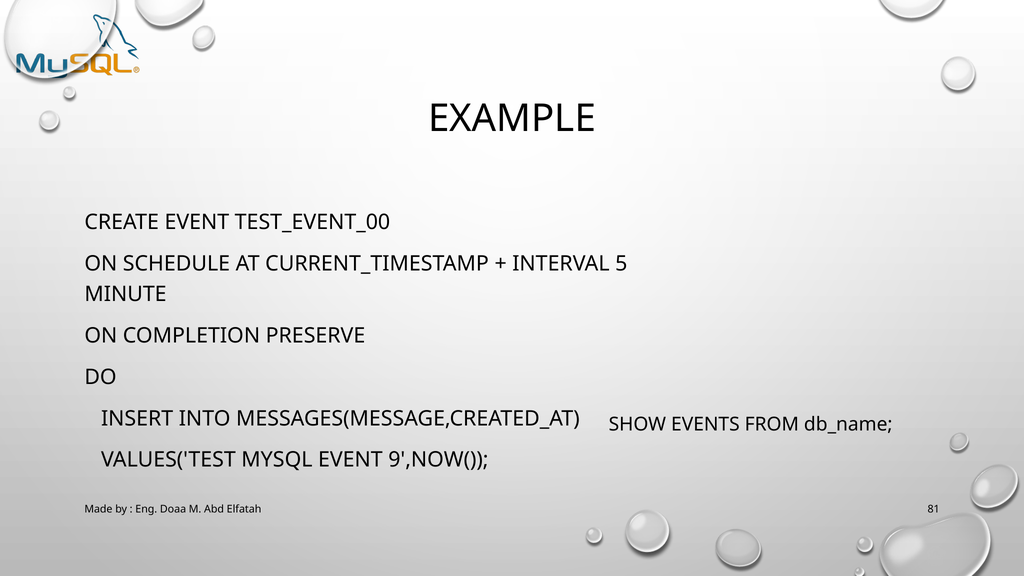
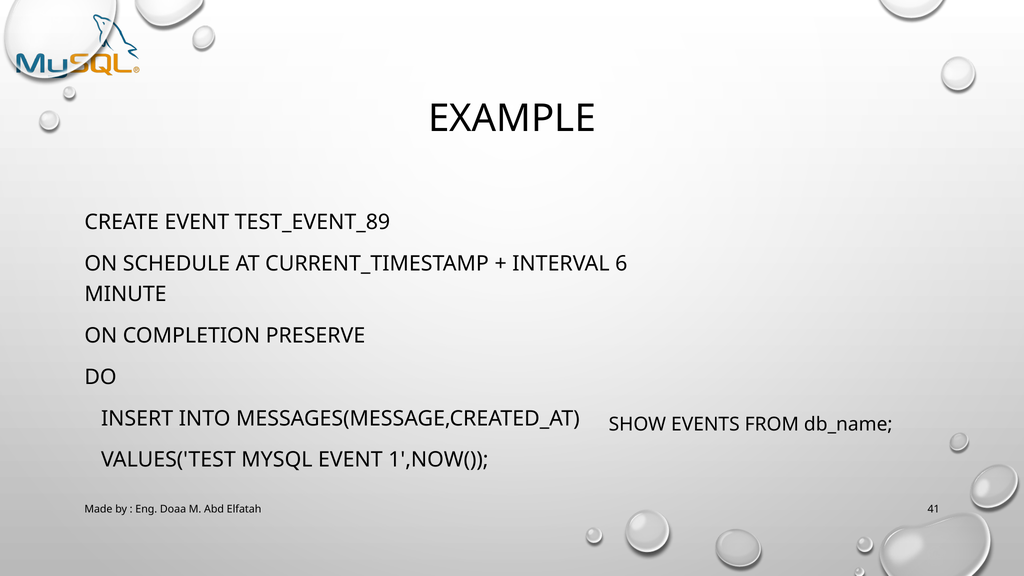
TEST_EVENT_00: TEST_EVENT_00 -> TEST_EVENT_89 (312, 222)
5: 5 -> 6 (621, 264)
9',NOW(: 9',NOW( -> 1',NOW( (438, 460)
81: 81 -> 41 (934, 509)
